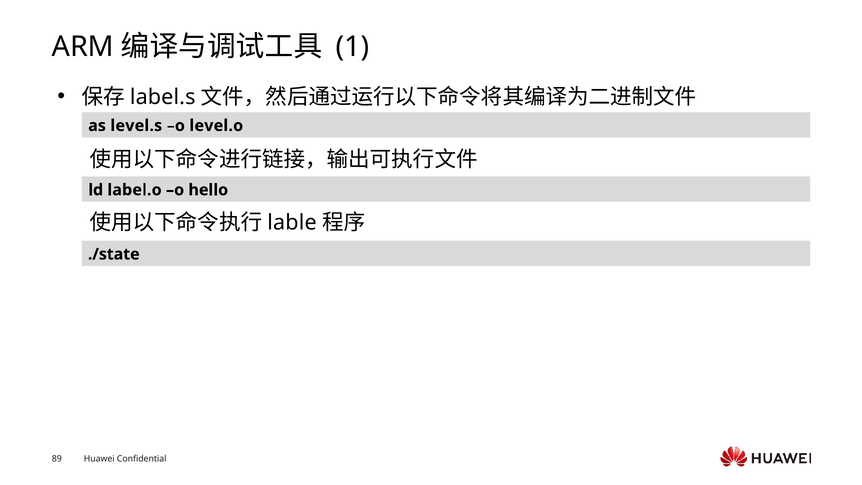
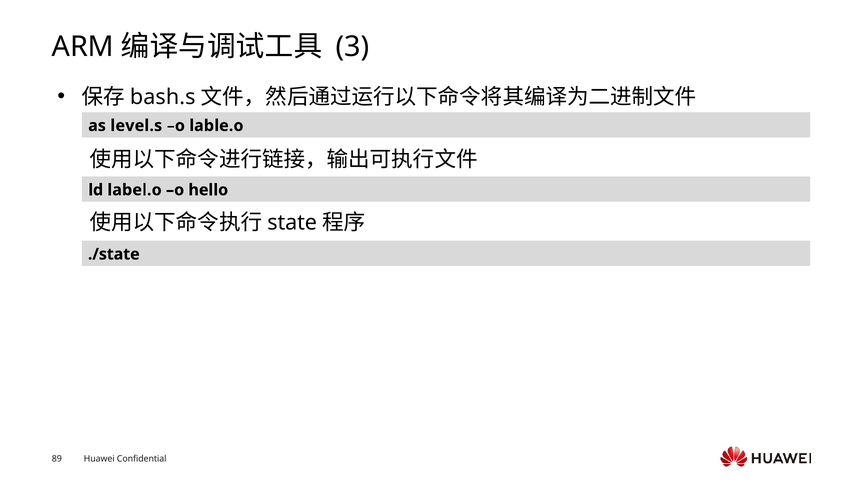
1: 1 -> 3 (352, 47)
label.s: label.s -> bash.s (163, 97)
level.o: level.o -> lable.o (216, 126)
lable: lable -> state (292, 223)
